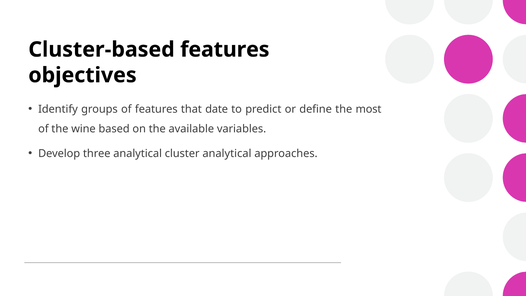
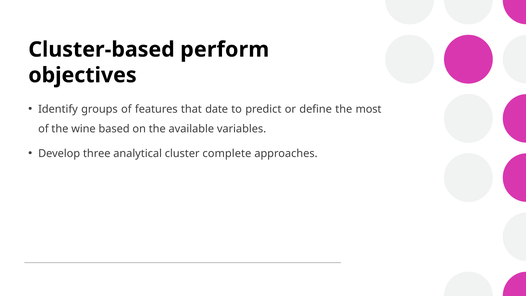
Cluster-based features: features -> perform (225, 50)
cluster analytical: analytical -> complete (227, 153)
